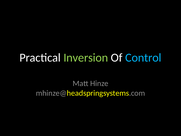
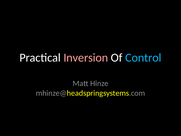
Inversion colour: light green -> pink (86, 58)
